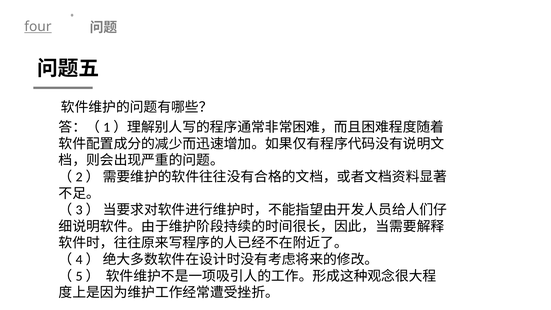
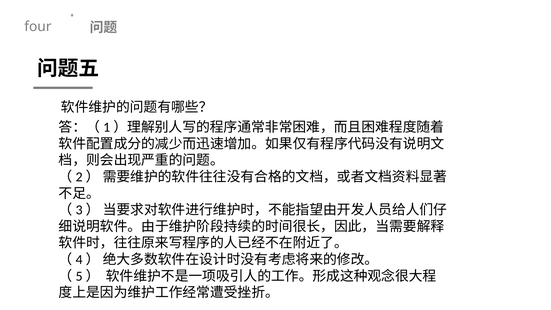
four underline: present -> none (38, 27)
